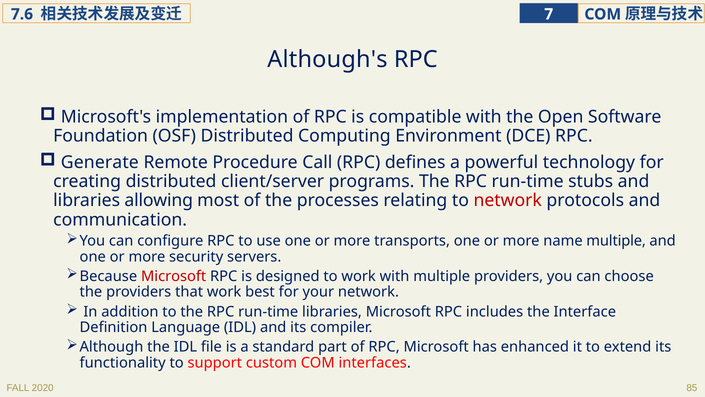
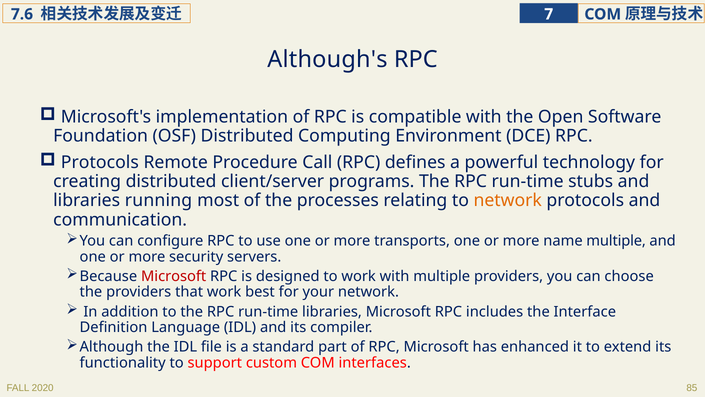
Generate: Generate -> Protocols (100, 162)
allowing: allowing -> running (159, 200)
network colour: red -> orange (508, 200)
